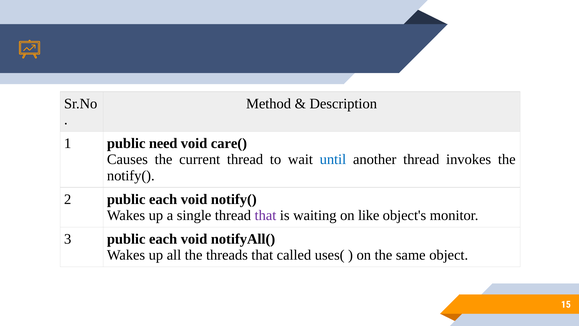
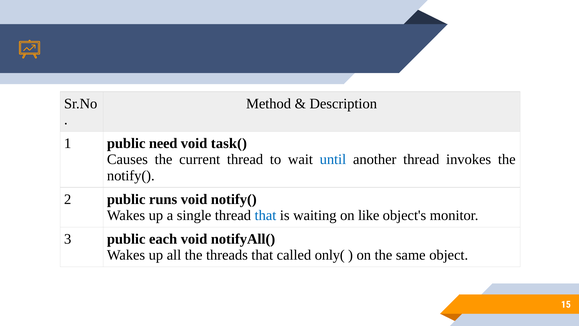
care(: care( -> task( (229, 143)
2 public each: each -> runs (163, 199)
that colour: purple -> blue (265, 215)
uses(: uses( -> only( (330, 255)
